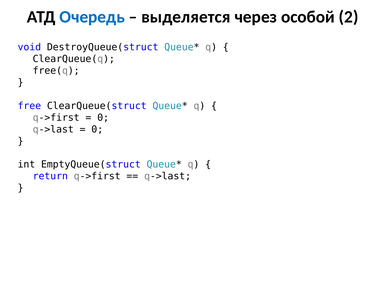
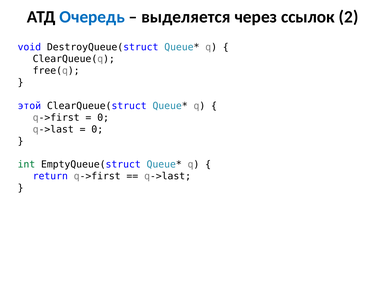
особой: особой -> ссылок (308, 17)
free: free -> этой (29, 106)
int colour: black -> green (26, 164)
